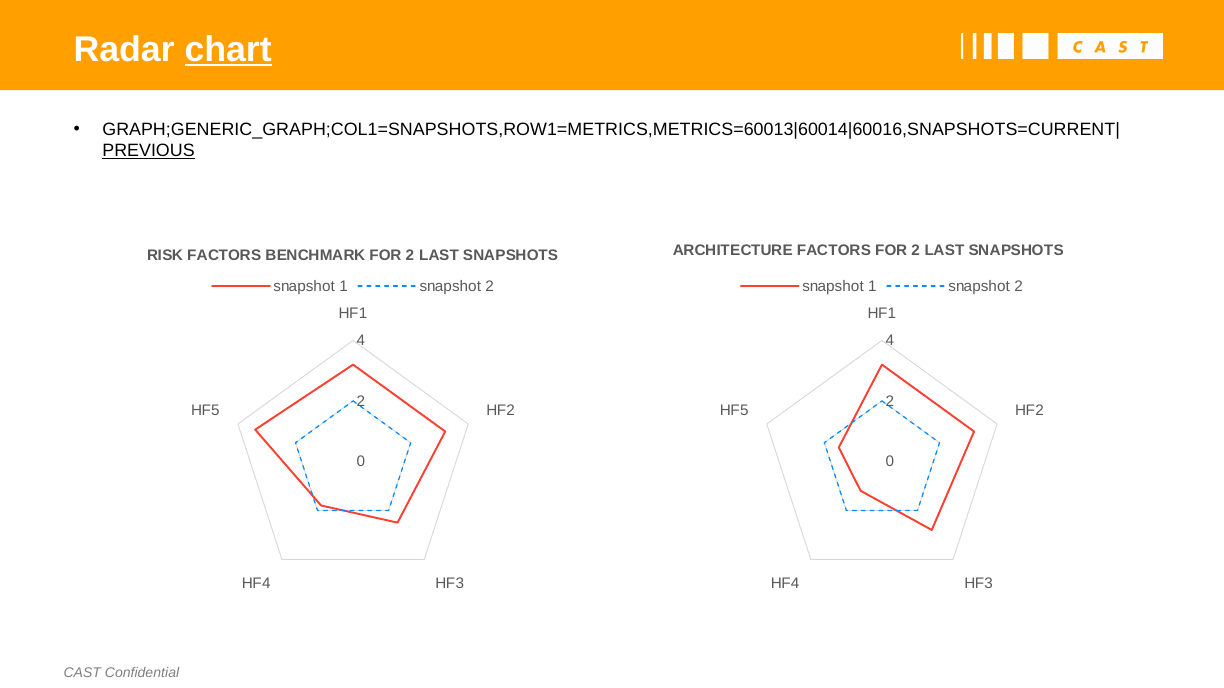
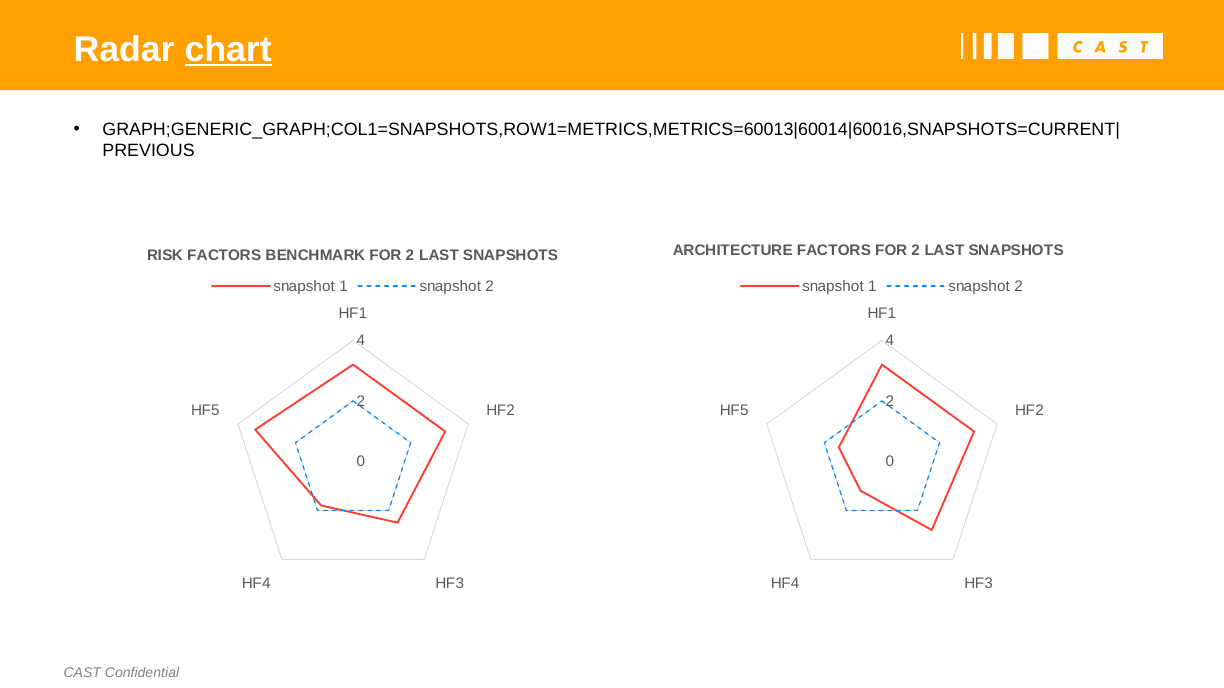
PREVIOUS underline: present -> none (149, 151)
